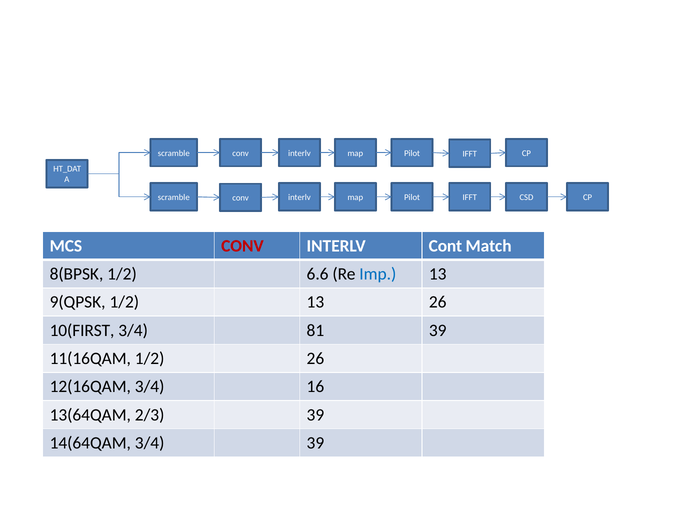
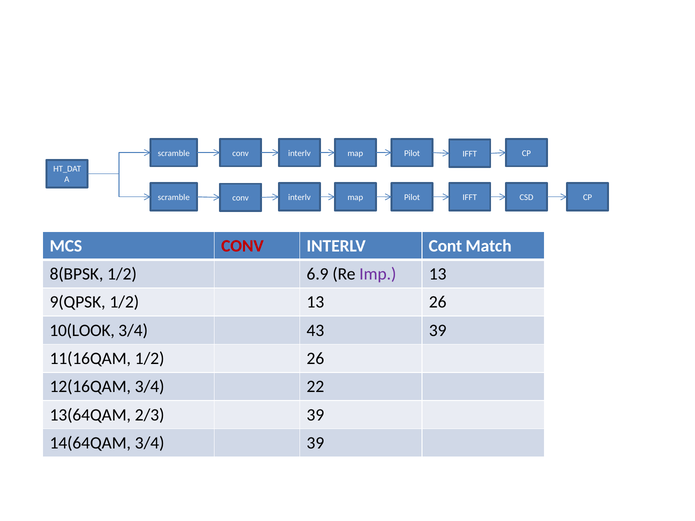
6.6: 6.6 -> 6.9 (318, 274)
Imp colour: blue -> purple (378, 274)
10(FIRST: 10(FIRST -> 10(LOOK (82, 331)
81: 81 -> 43 (315, 331)
16: 16 -> 22 (315, 387)
